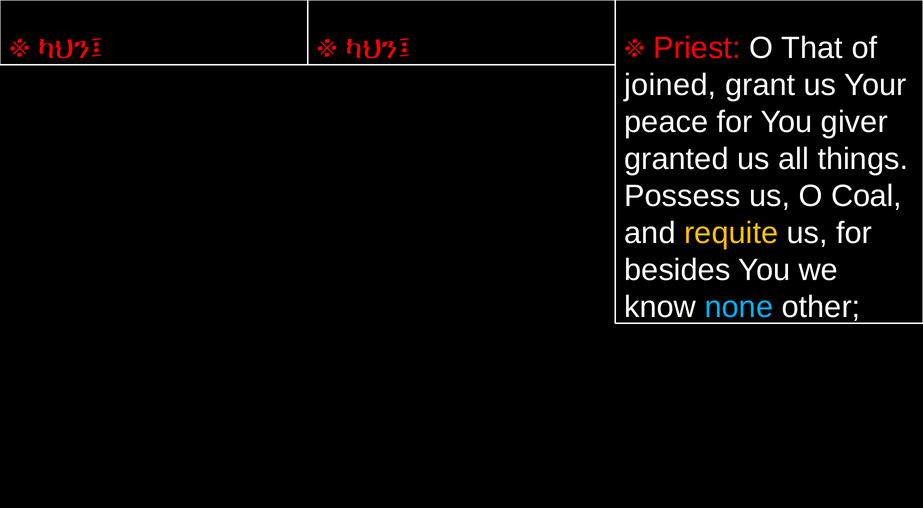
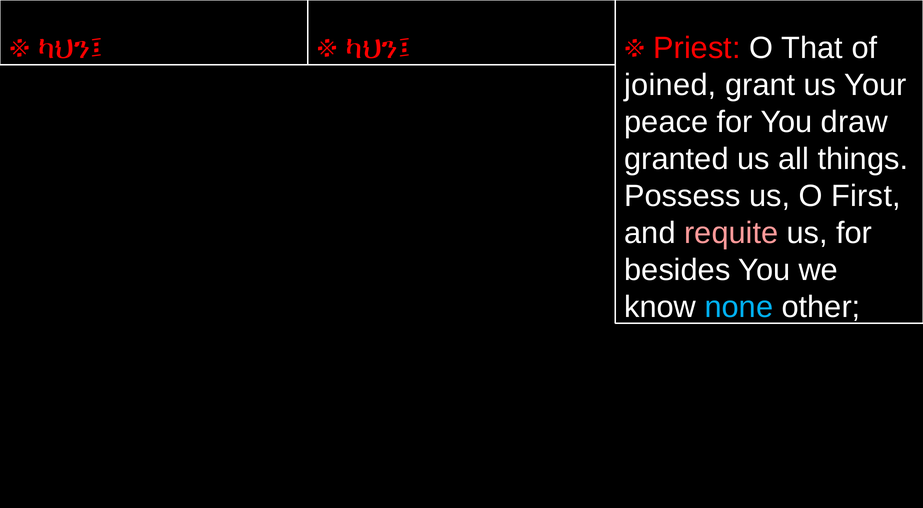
giver: giver -> draw (854, 122)
Coal: Coal -> First (866, 196)
requite colour: yellow -> pink (731, 233)
